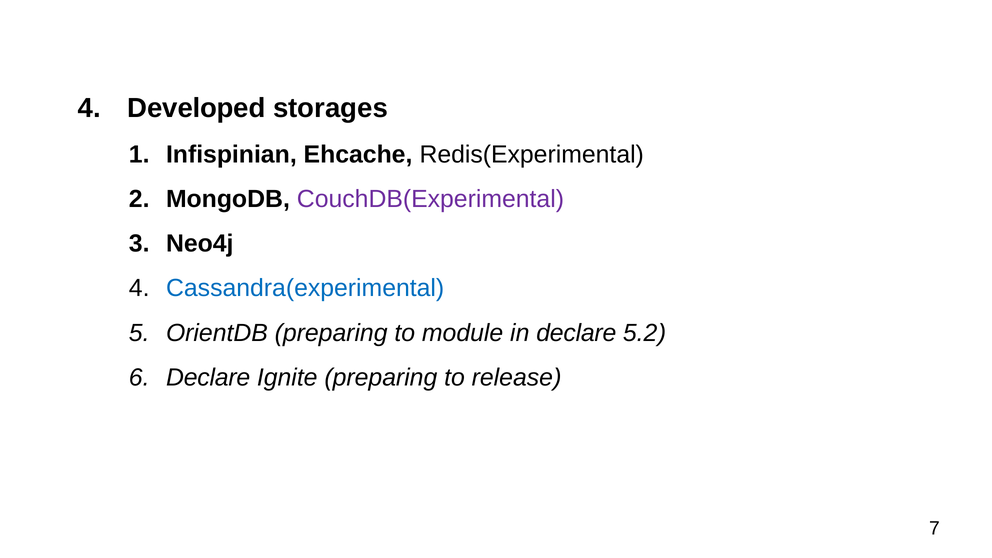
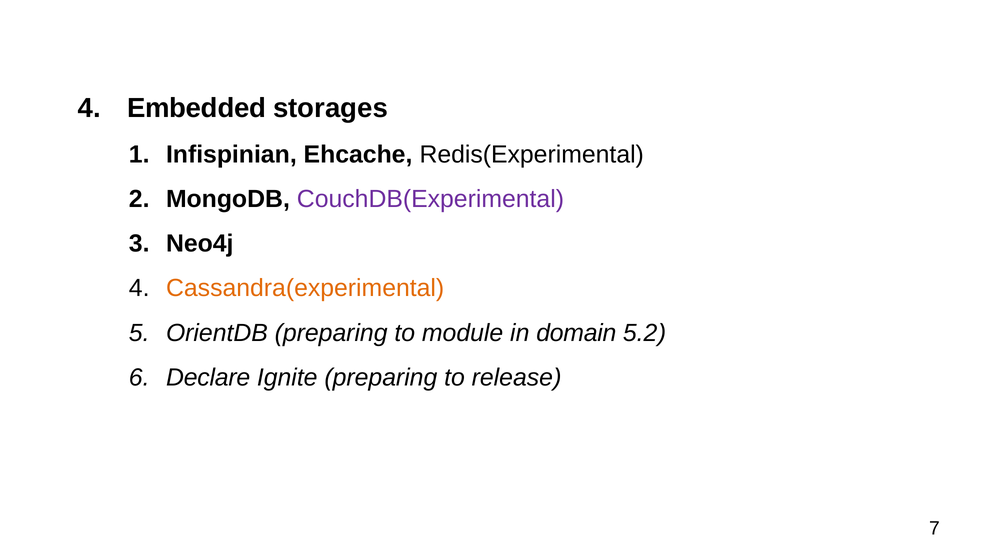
Developed: Developed -> Embedded (196, 108)
Cassandra(experimental colour: blue -> orange (305, 288)
in declare: declare -> domain (576, 333)
